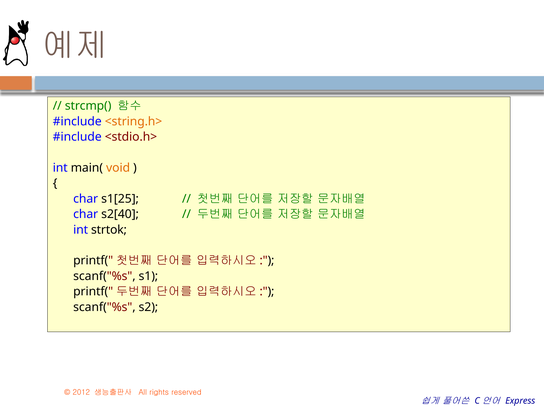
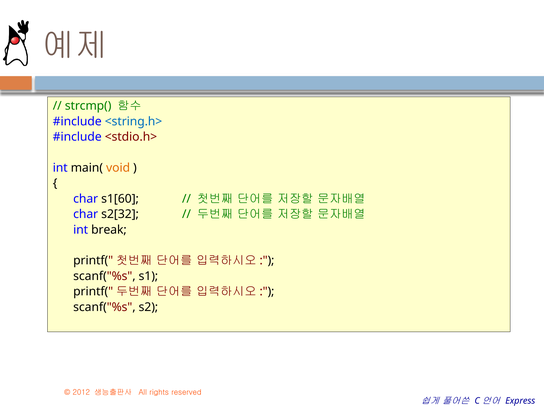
<string.h> colour: orange -> blue (134, 121)
s1[25: s1[25 -> s1[60 (120, 199)
s2[40: s2[40 -> s2[32 (120, 214)
strtok: strtok -> break (109, 230)
